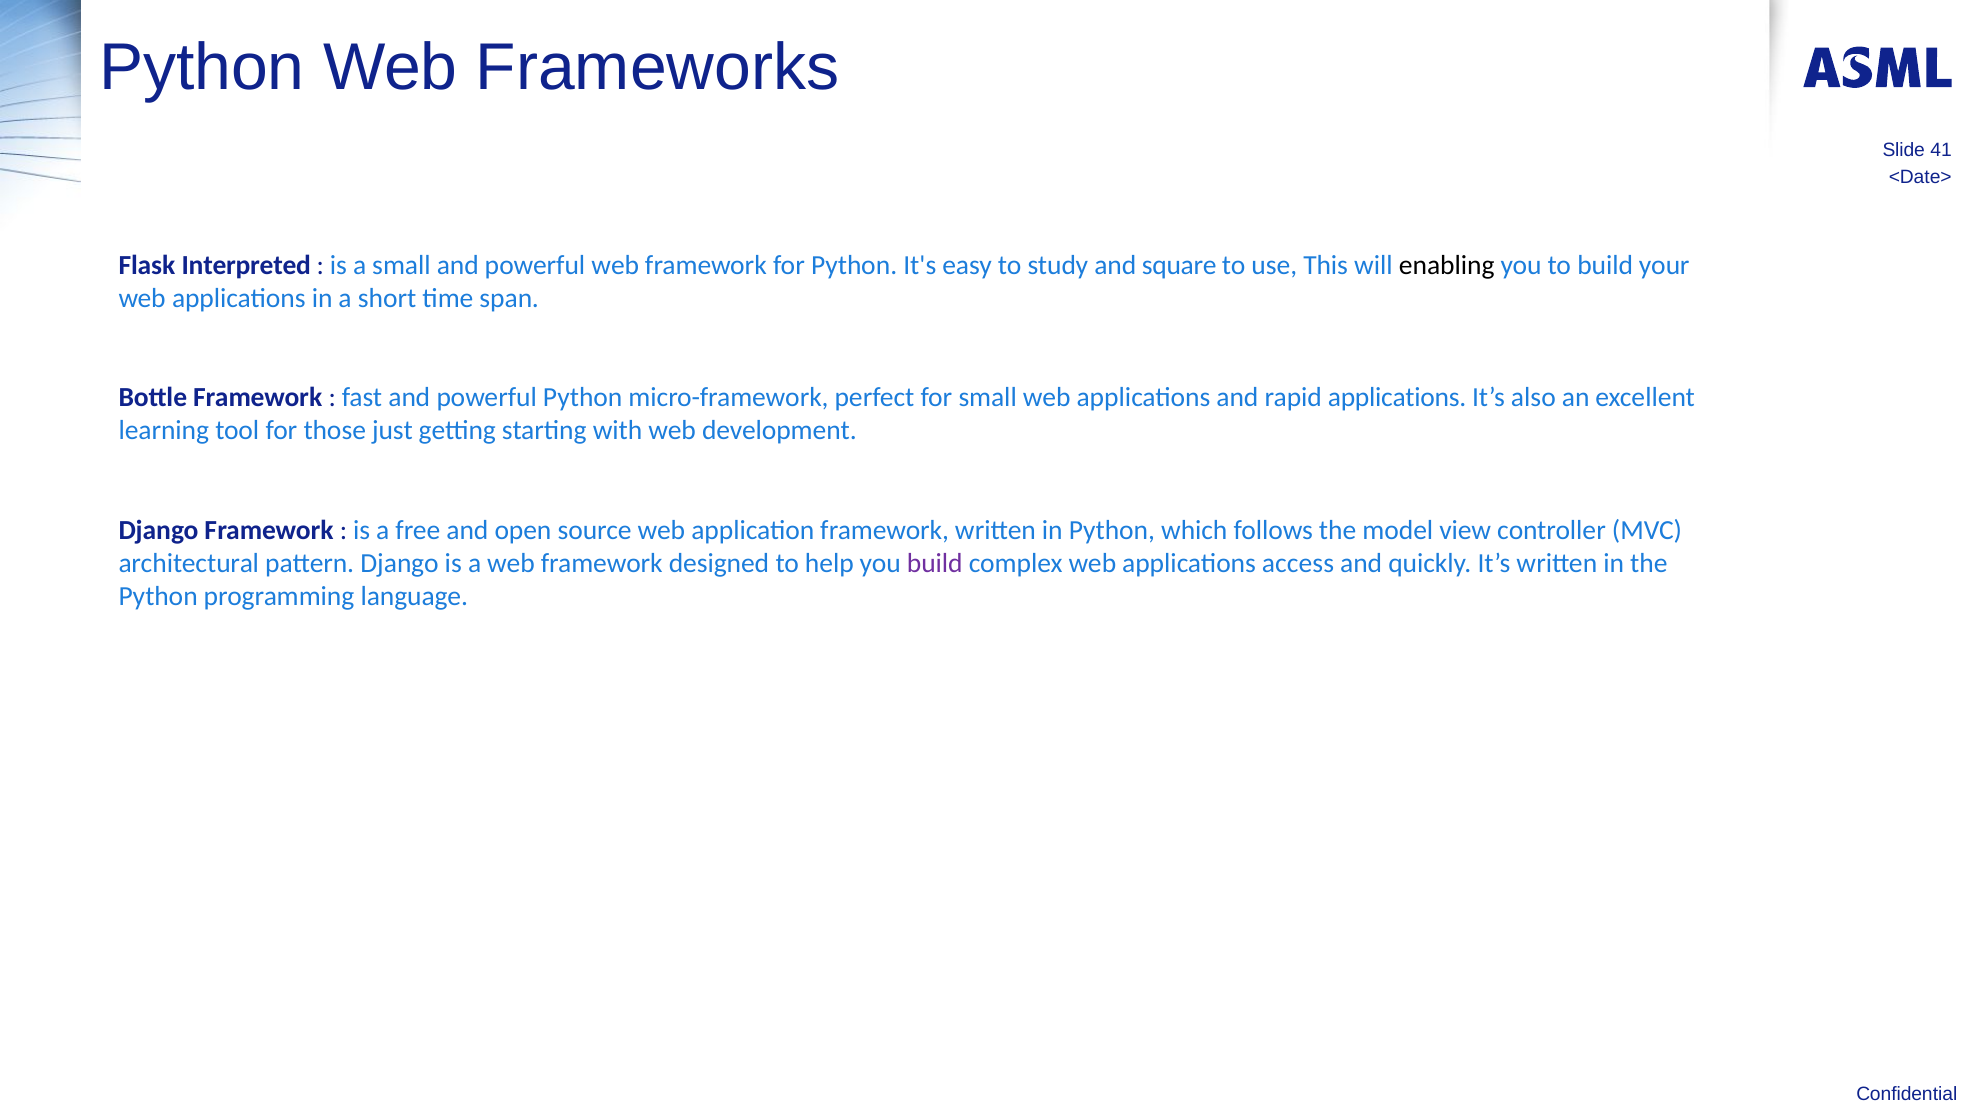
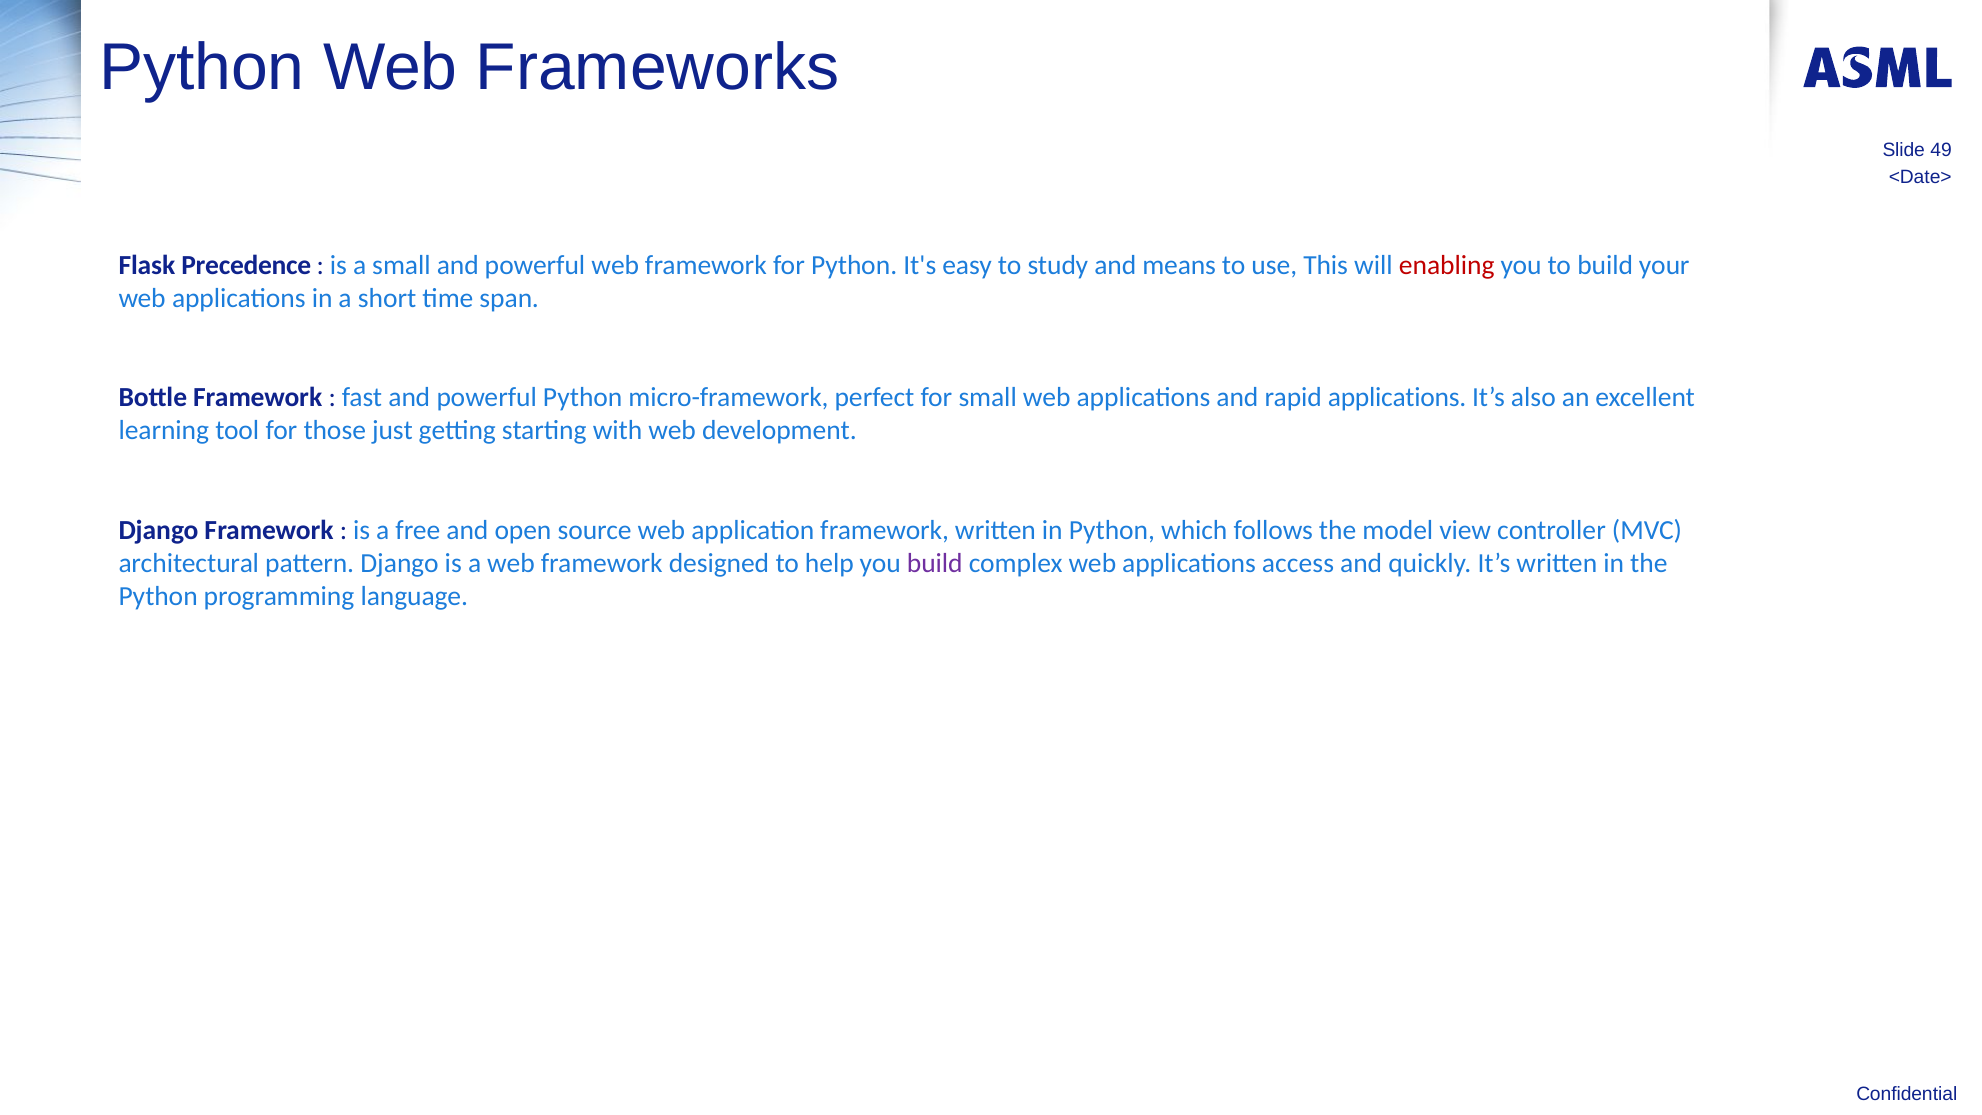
41: 41 -> 49 (1941, 150)
Interpreted: Interpreted -> Precedence (246, 265)
square: square -> means (1179, 265)
enabling colour: black -> red (1447, 265)
